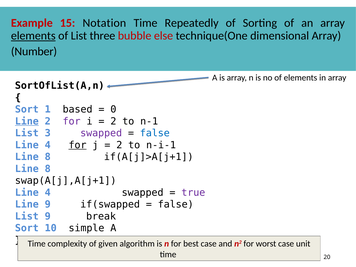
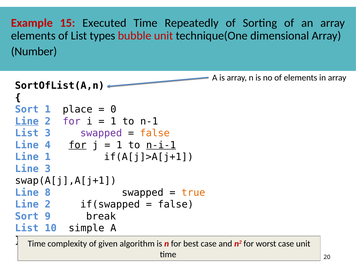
Notation: Notation -> Executed (104, 23)
elements underline: present -> none (33, 36)
three: three -> types (102, 36)
bubble else: else -> unit (164, 36)
based: based -> place (78, 109)
2: 2 -> 1 (113, 121)
false colour: blue -> orange (155, 133)
2: 2 -> 1 (119, 145)
n-i-1 underline: none -> present (161, 145)
8: 8 -> 1 (48, 157)
8: 8 -> 3 (48, 169)
4: 4 -> 8 (48, 193)
true colour: purple -> orange (193, 193)
9: 9 -> 2 (48, 204)
List: List -> Sort (27, 216)
Sort: Sort -> List (27, 228)
